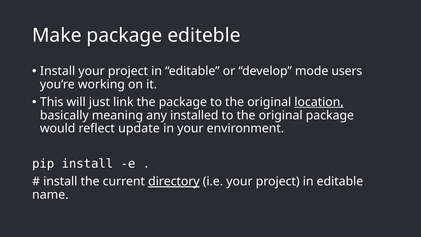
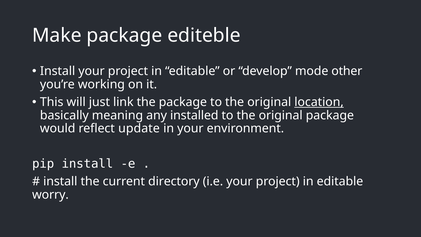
users: users -> other (347, 71)
directory underline: present -> none (174, 181)
name: name -> worry (50, 195)
